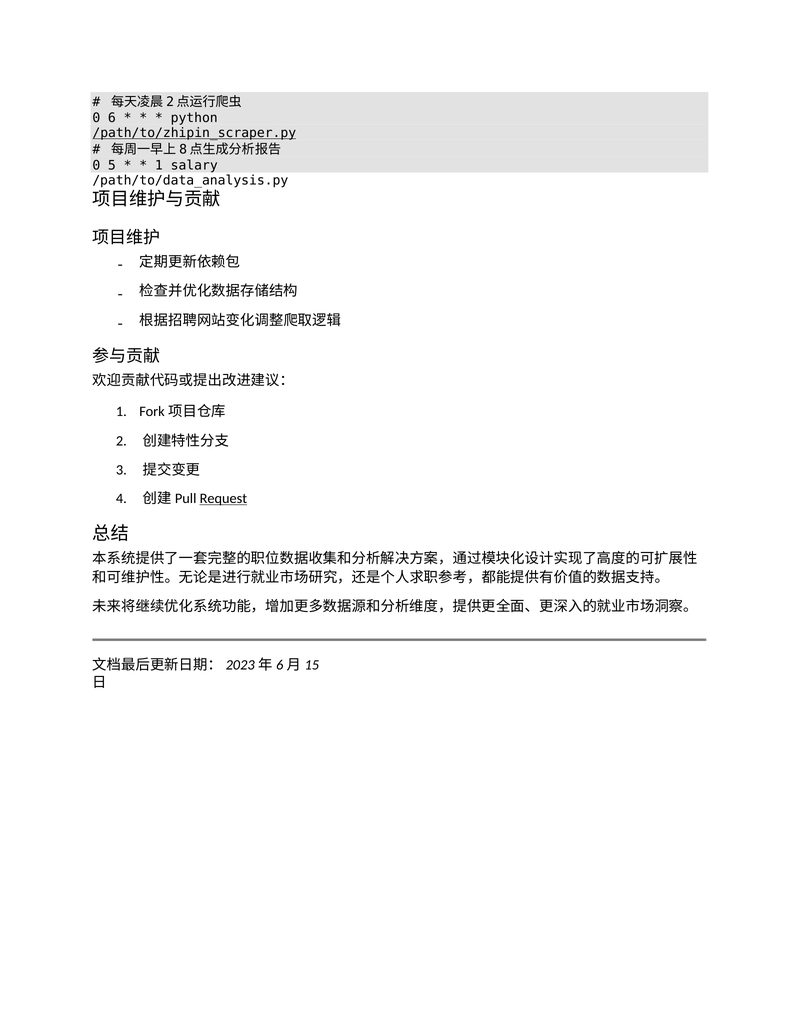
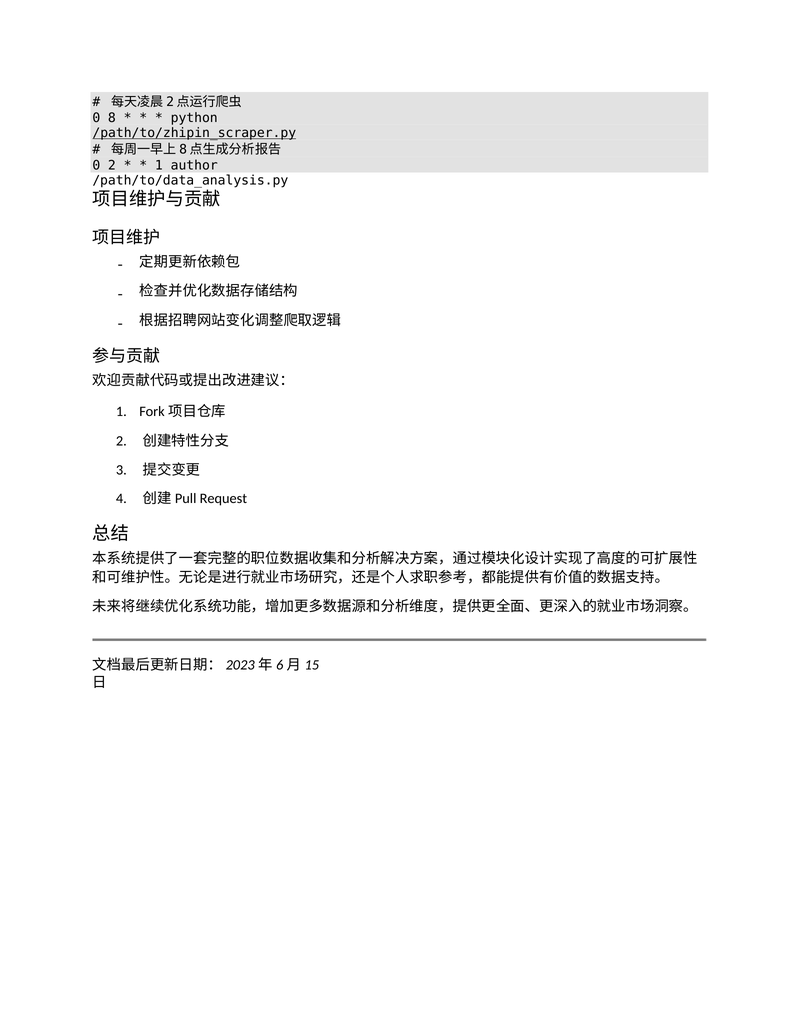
6: 6 -> 8 (112, 118)
0 5: 5 -> 2 (112, 165)
salary: salary -> author (194, 165)
Request underline: present -> none (223, 499)
